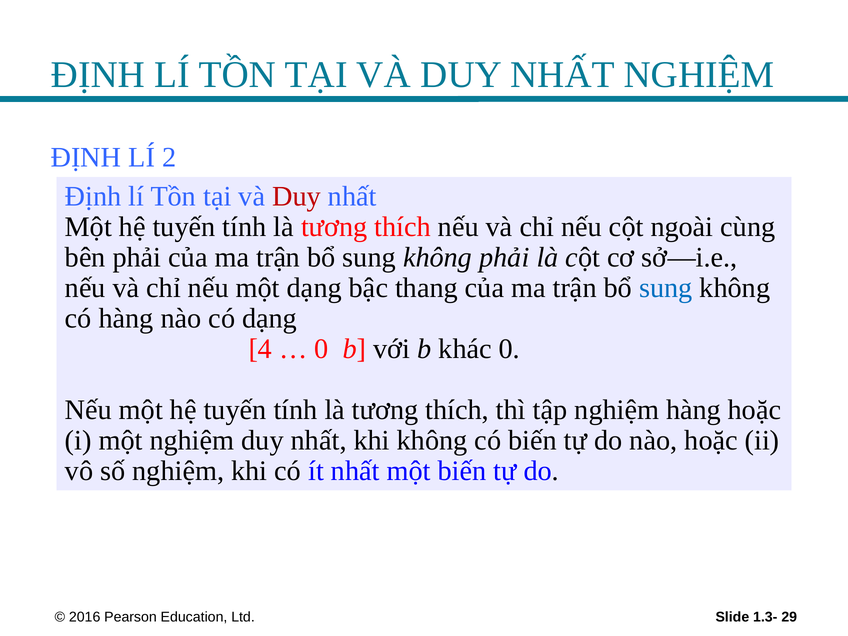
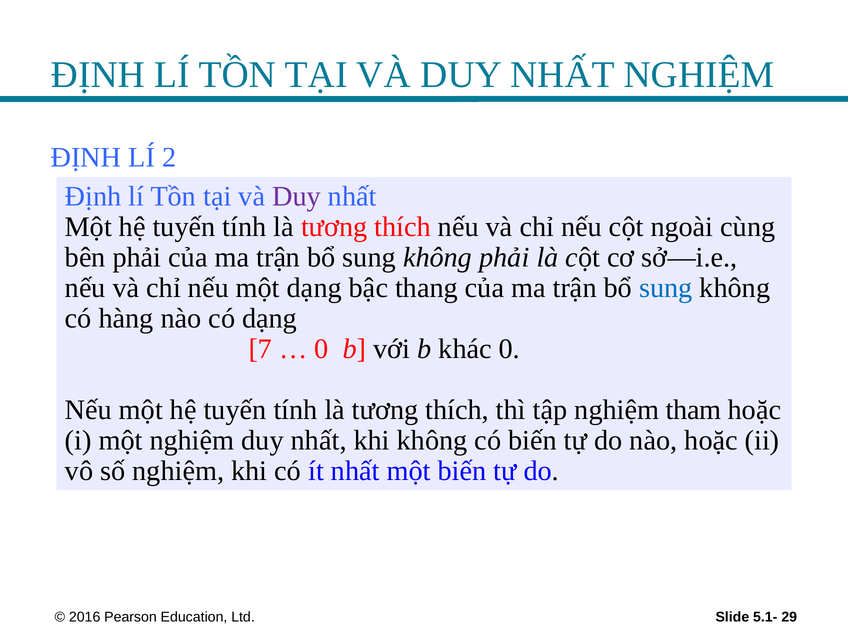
Duy colour: red -> purple (297, 196)
4: 4 -> 7 (260, 349)
nghiệm hàng: hàng -> tham (694, 410)
1.3-: 1.3- -> 5.1- (765, 617)
